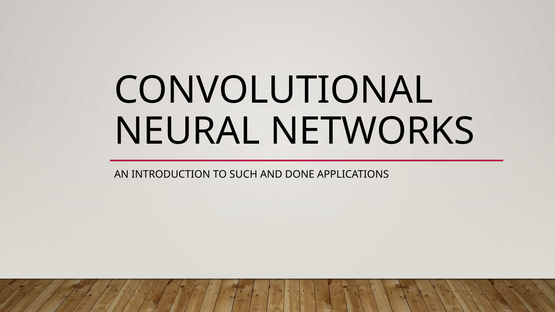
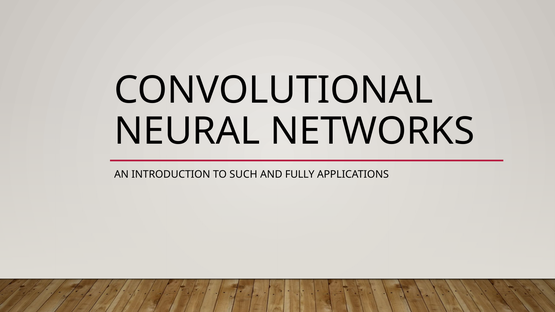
DONE: DONE -> FULLY (300, 174)
